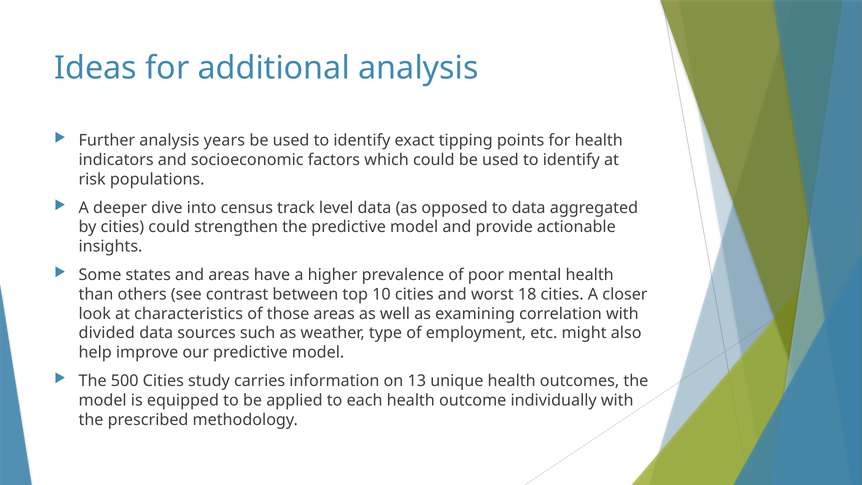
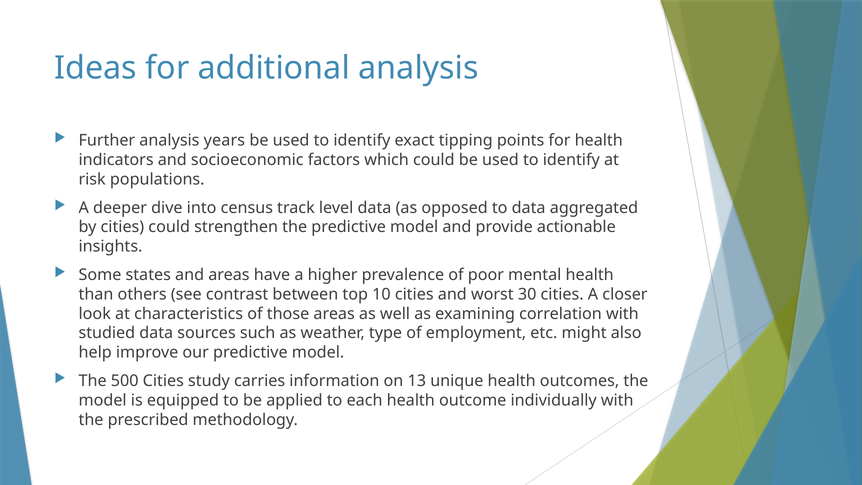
18: 18 -> 30 (527, 294)
divided: divided -> studied (107, 333)
